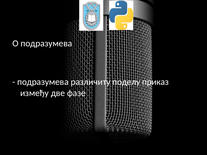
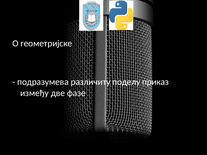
O подразумева: подразумева -> геометријске (46, 43)
